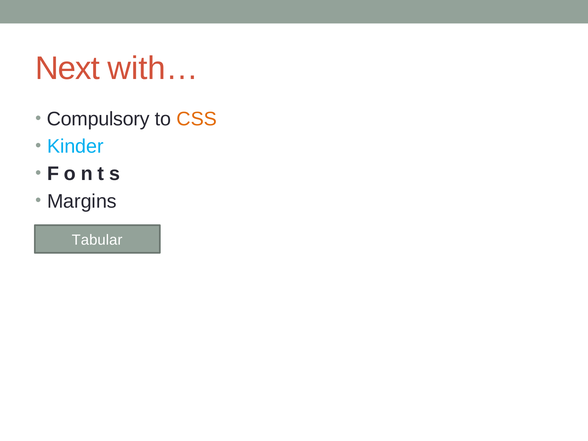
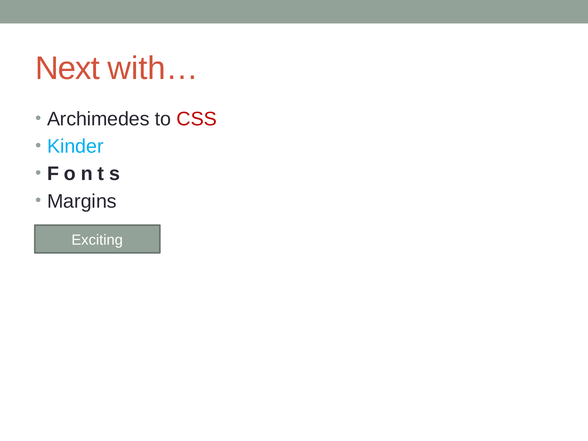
Compulsory: Compulsory -> Archimedes (98, 119)
CSS colour: orange -> red (197, 119)
Tabular: Tabular -> Exciting (97, 240)
